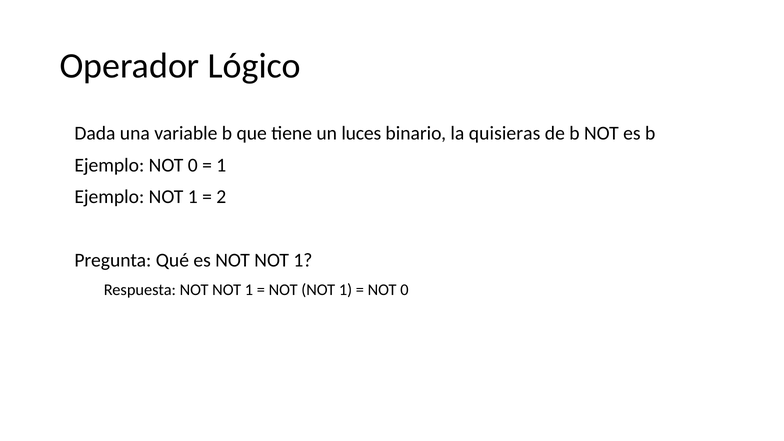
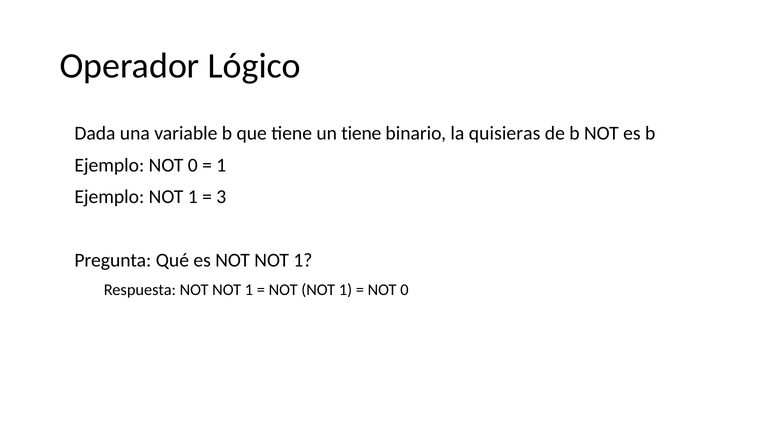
un luces: luces -> tiene (361, 133)
2: 2 -> 3 (221, 197)
